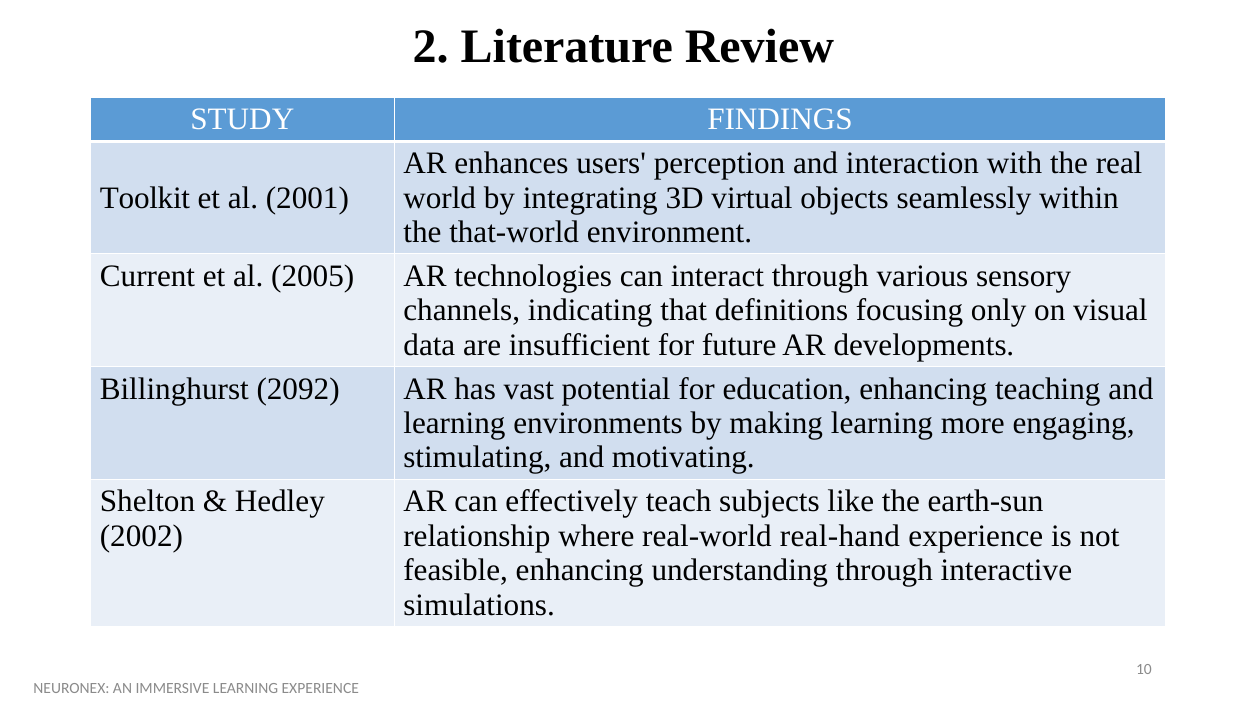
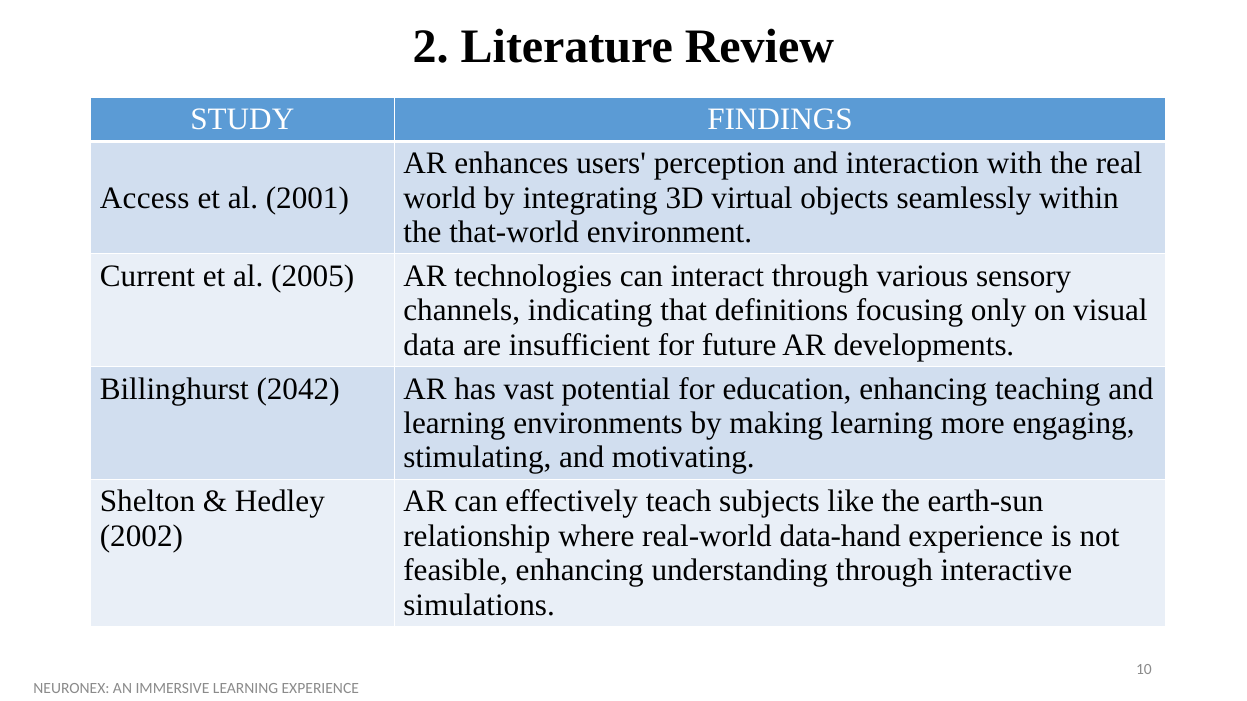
Toolkit: Toolkit -> Access (145, 198)
2092: 2092 -> 2042 (298, 389)
real-hand: real-hand -> data-hand (840, 536)
